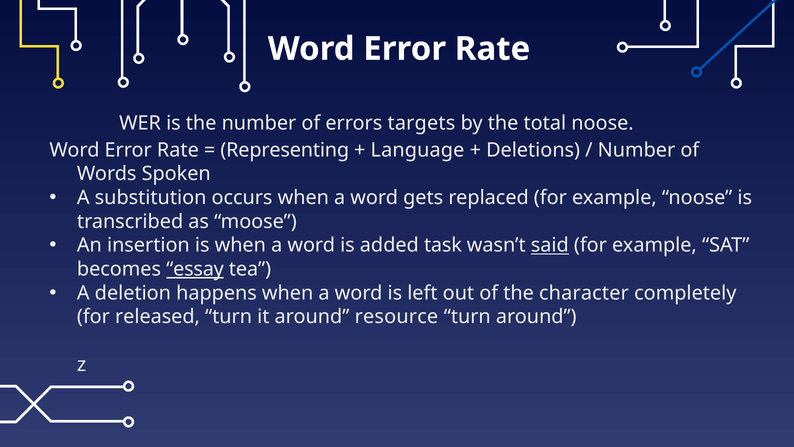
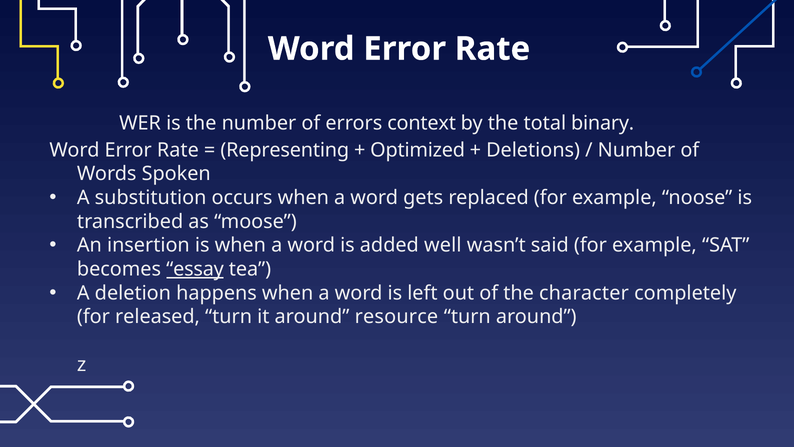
targets: targets -> context (422, 123)
total noose: noose -> binary (603, 123)
Language: Language -> Optimized (418, 150)
task: task -> well (443, 245)
said underline: present -> none (550, 245)
